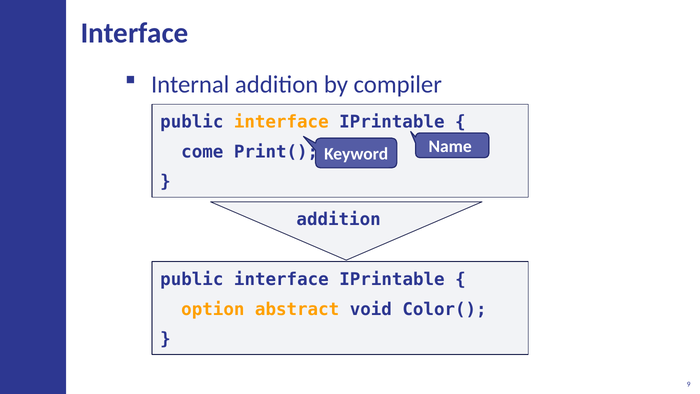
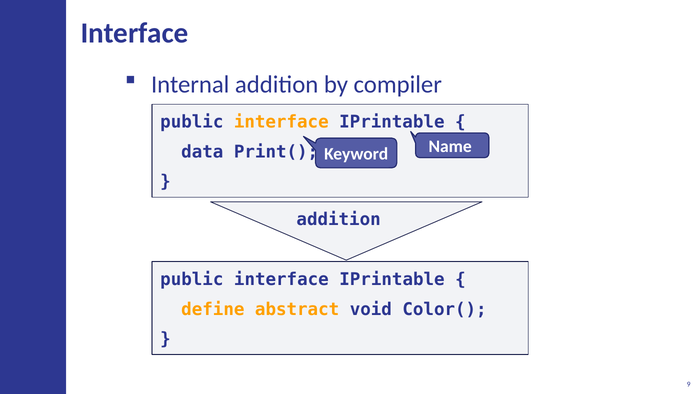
come: come -> data (202, 152)
option: option -> define (213, 309)
